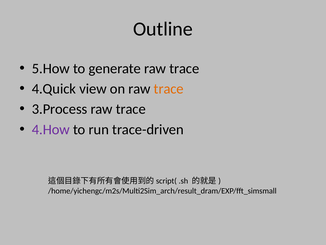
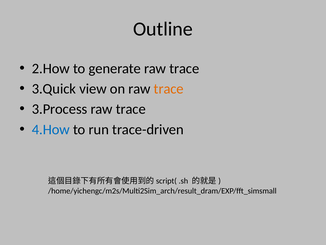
5.How: 5.How -> 2.How (51, 68)
4.Quick: 4.Quick -> 3.Quick (54, 89)
4.How colour: purple -> blue (51, 129)
